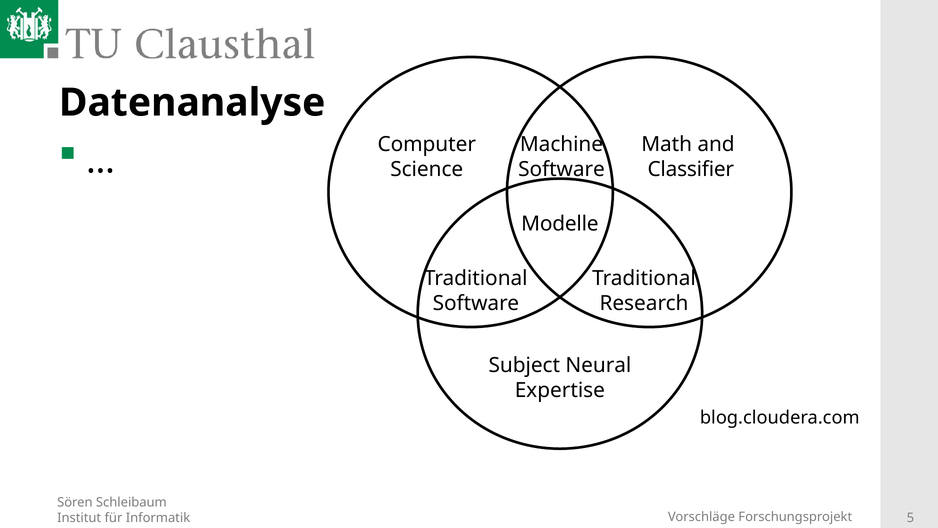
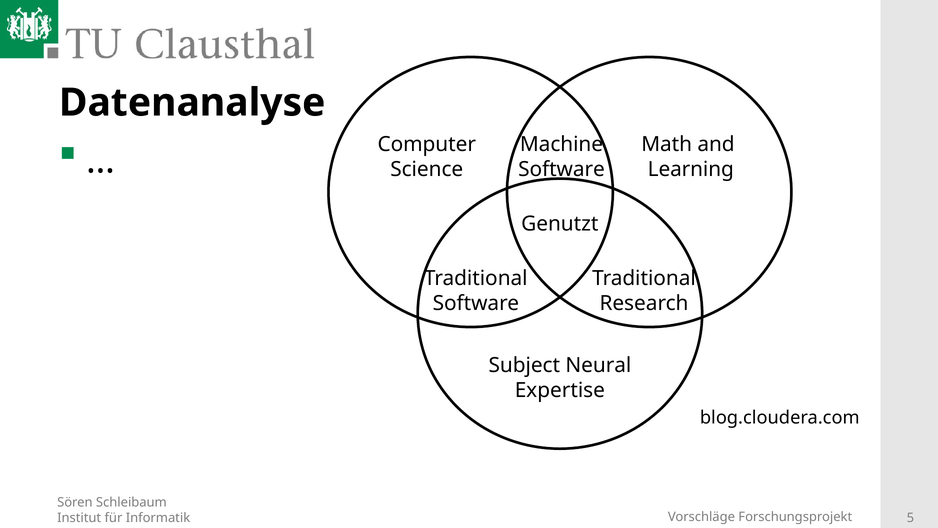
Classifier: Classifier -> Learning (691, 169)
Modelle: Modelle -> Genutzt (560, 224)
